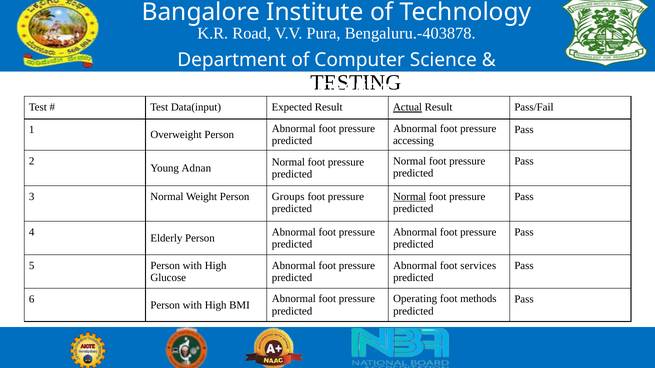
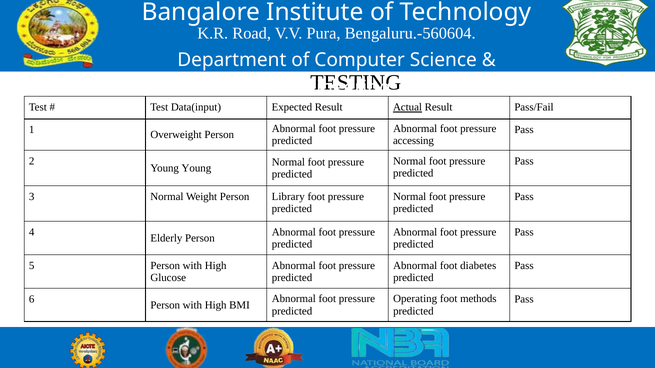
Bengaluru.-403878: Bengaluru.-403878 -> Bengaluru.-560604 (410, 33)
Young Adnan: Adnan -> Young (196, 168)
Groups: Groups -> Library (288, 197)
Normal underline: present -> none (410, 197)
services: services -> diabetes (478, 266)
